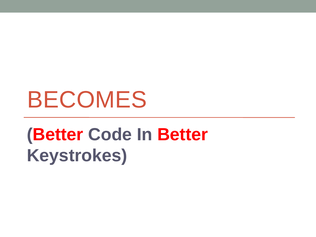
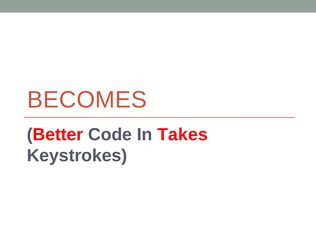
In Better: Better -> Takes (183, 134)
